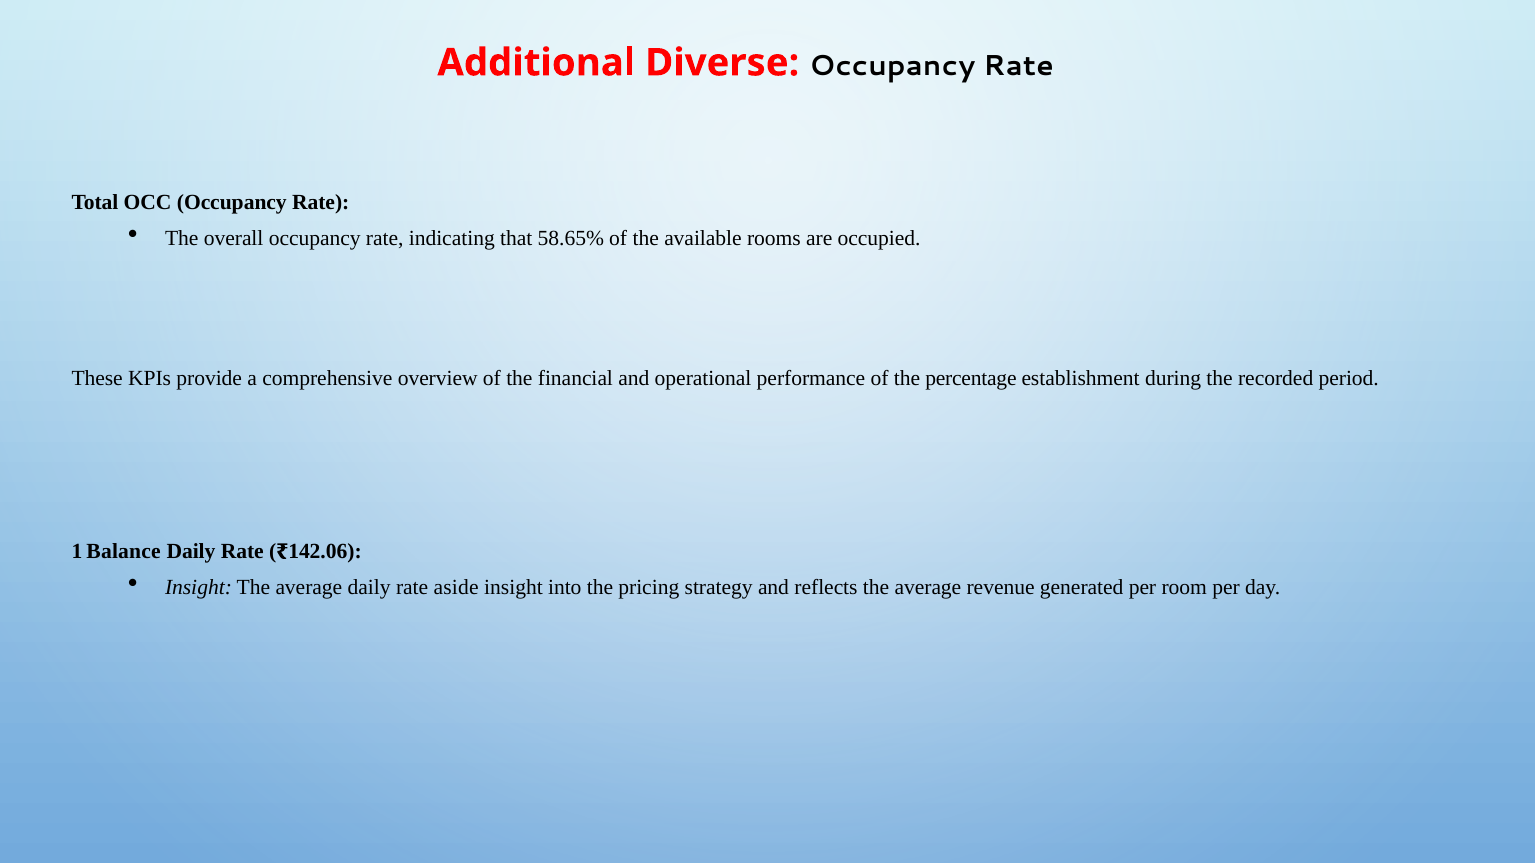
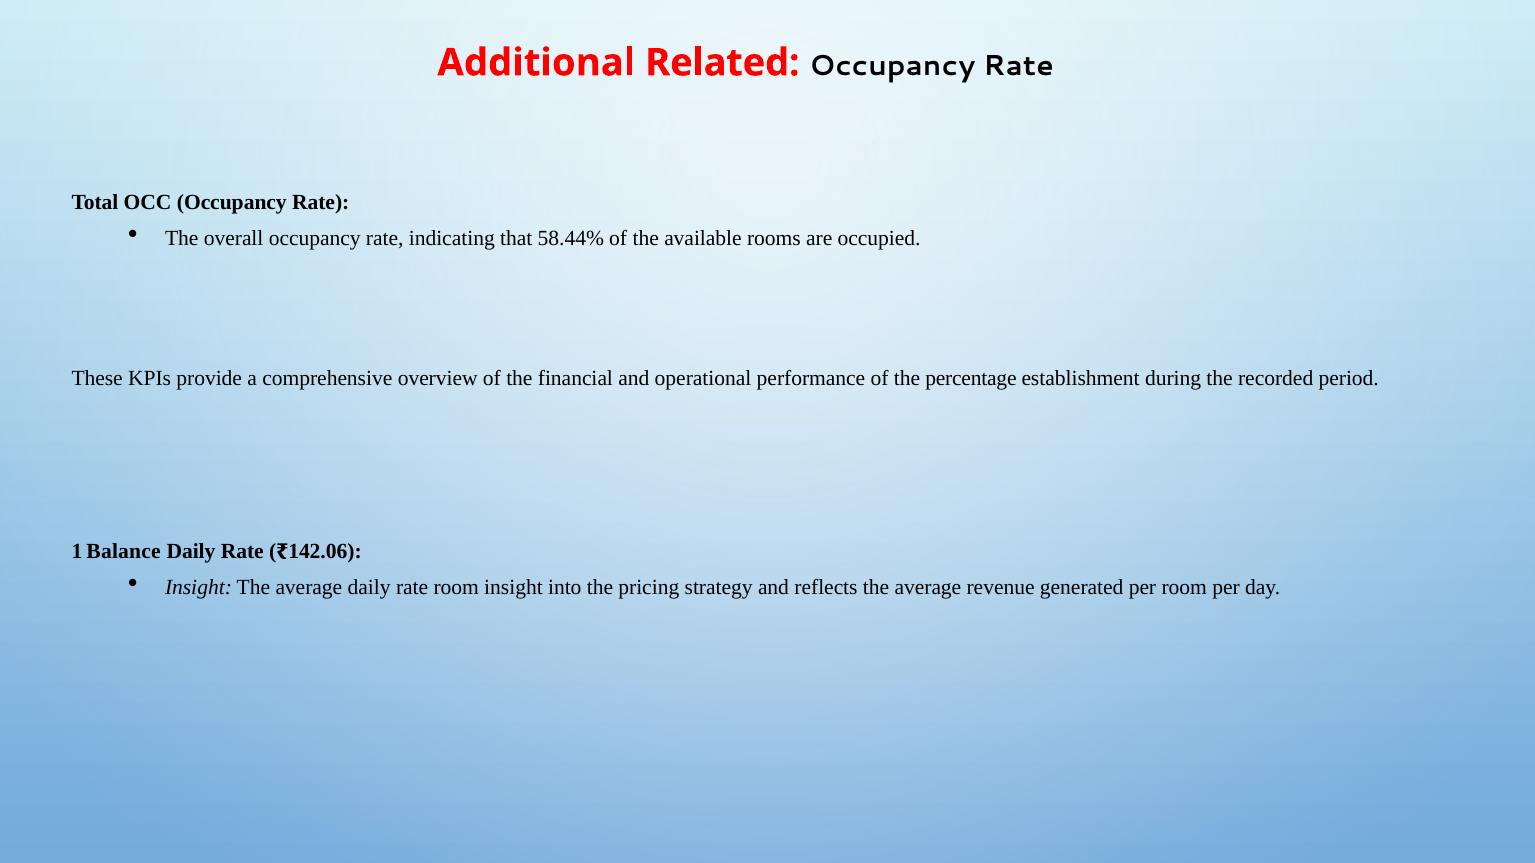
Diverse: Diverse -> Related (722, 63)
58.65%: 58.65% -> 58.44% (571, 238)
rate aside: aside -> room (456, 588)
